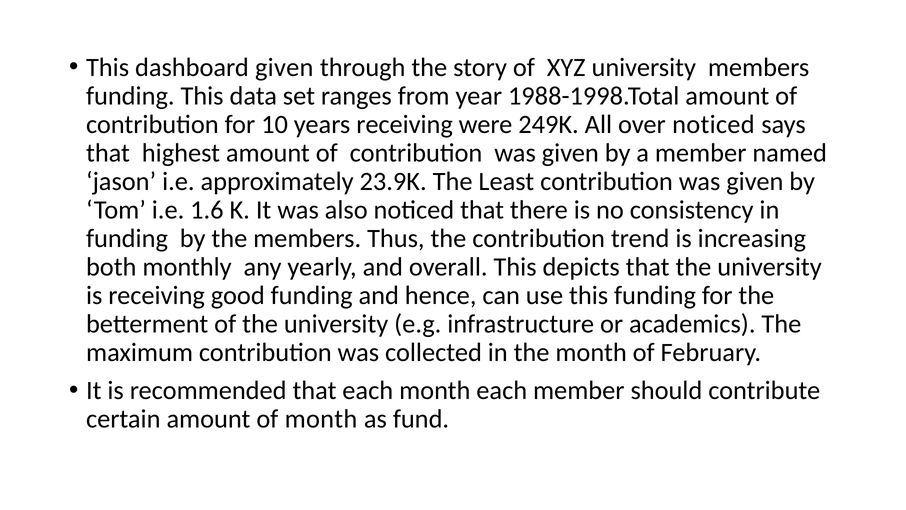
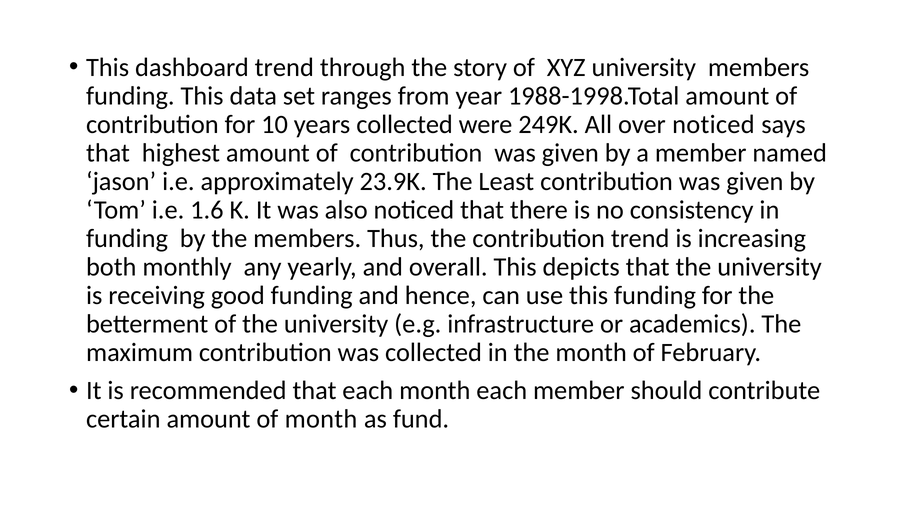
dashboard given: given -> trend (284, 67)
years receiving: receiving -> collected (405, 124)
